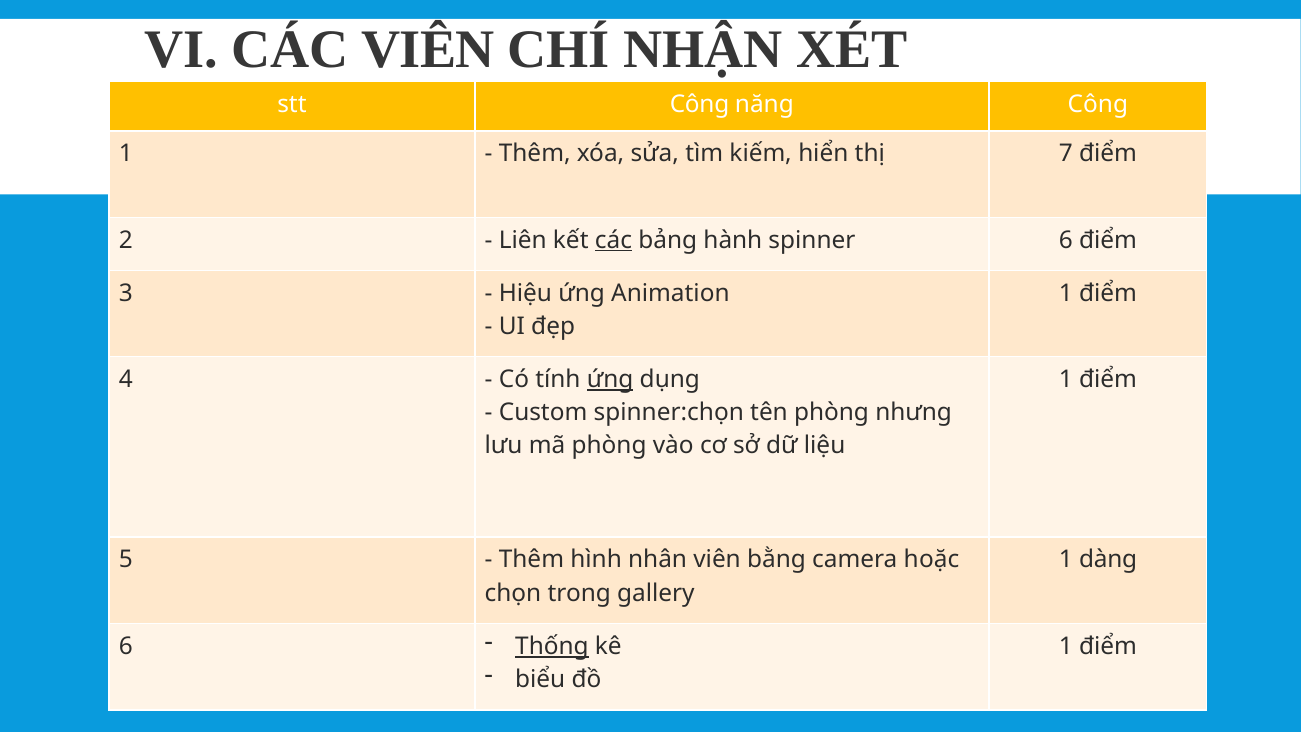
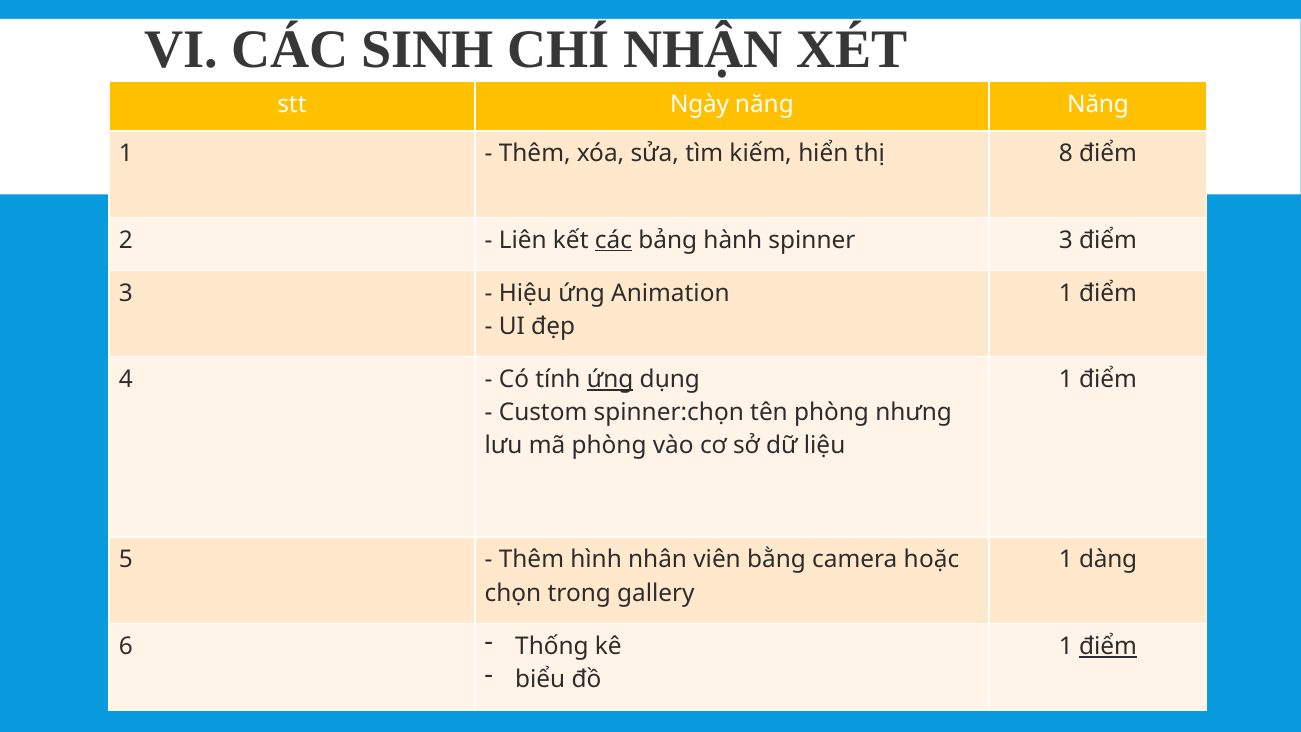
CÁC VIÊN: VIÊN -> SINH (428, 50)
stt Công: Công -> Ngày (700, 104)
năng Công: Công -> Năng (1098, 104)
7: 7 -> 8 (1066, 154)
spinner 6: 6 -> 3 (1066, 240)
Thống underline: present -> none (552, 646)
điểm underline: none -> present (1108, 646)
